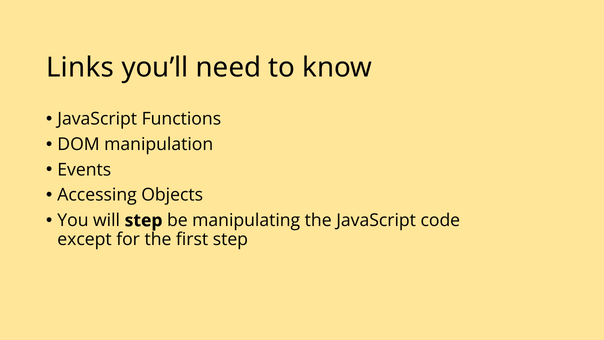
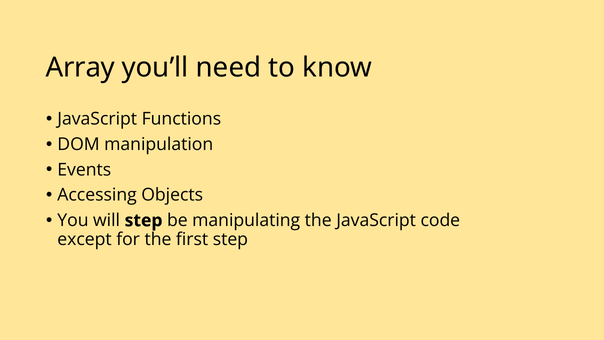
Links: Links -> Array (80, 68)
